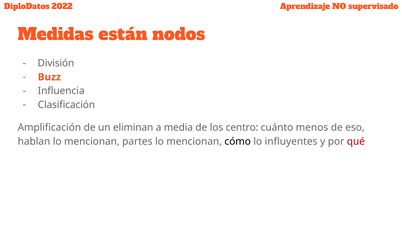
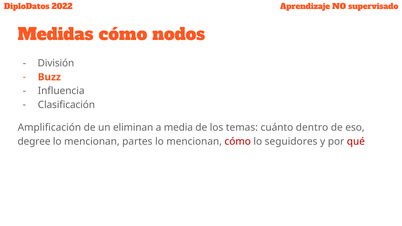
Medidas están: están -> cómo (123, 35)
centro: centro -> temas (242, 128)
menos: menos -> dentro (312, 128)
hablan: hablan -> degree (34, 141)
cómo colour: black -> red (238, 141)
influyentes: influyentes -> seguidores (291, 141)
